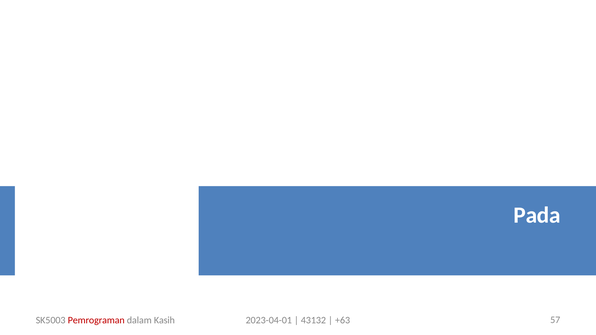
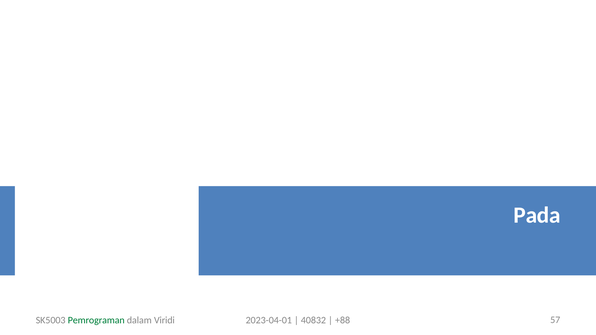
Pemrograman colour: red -> green (96, 320)
Kasih: Kasih -> Viridi (164, 320)
43132: 43132 -> 40832 (313, 320)
+63: +63 -> +88 (343, 320)
